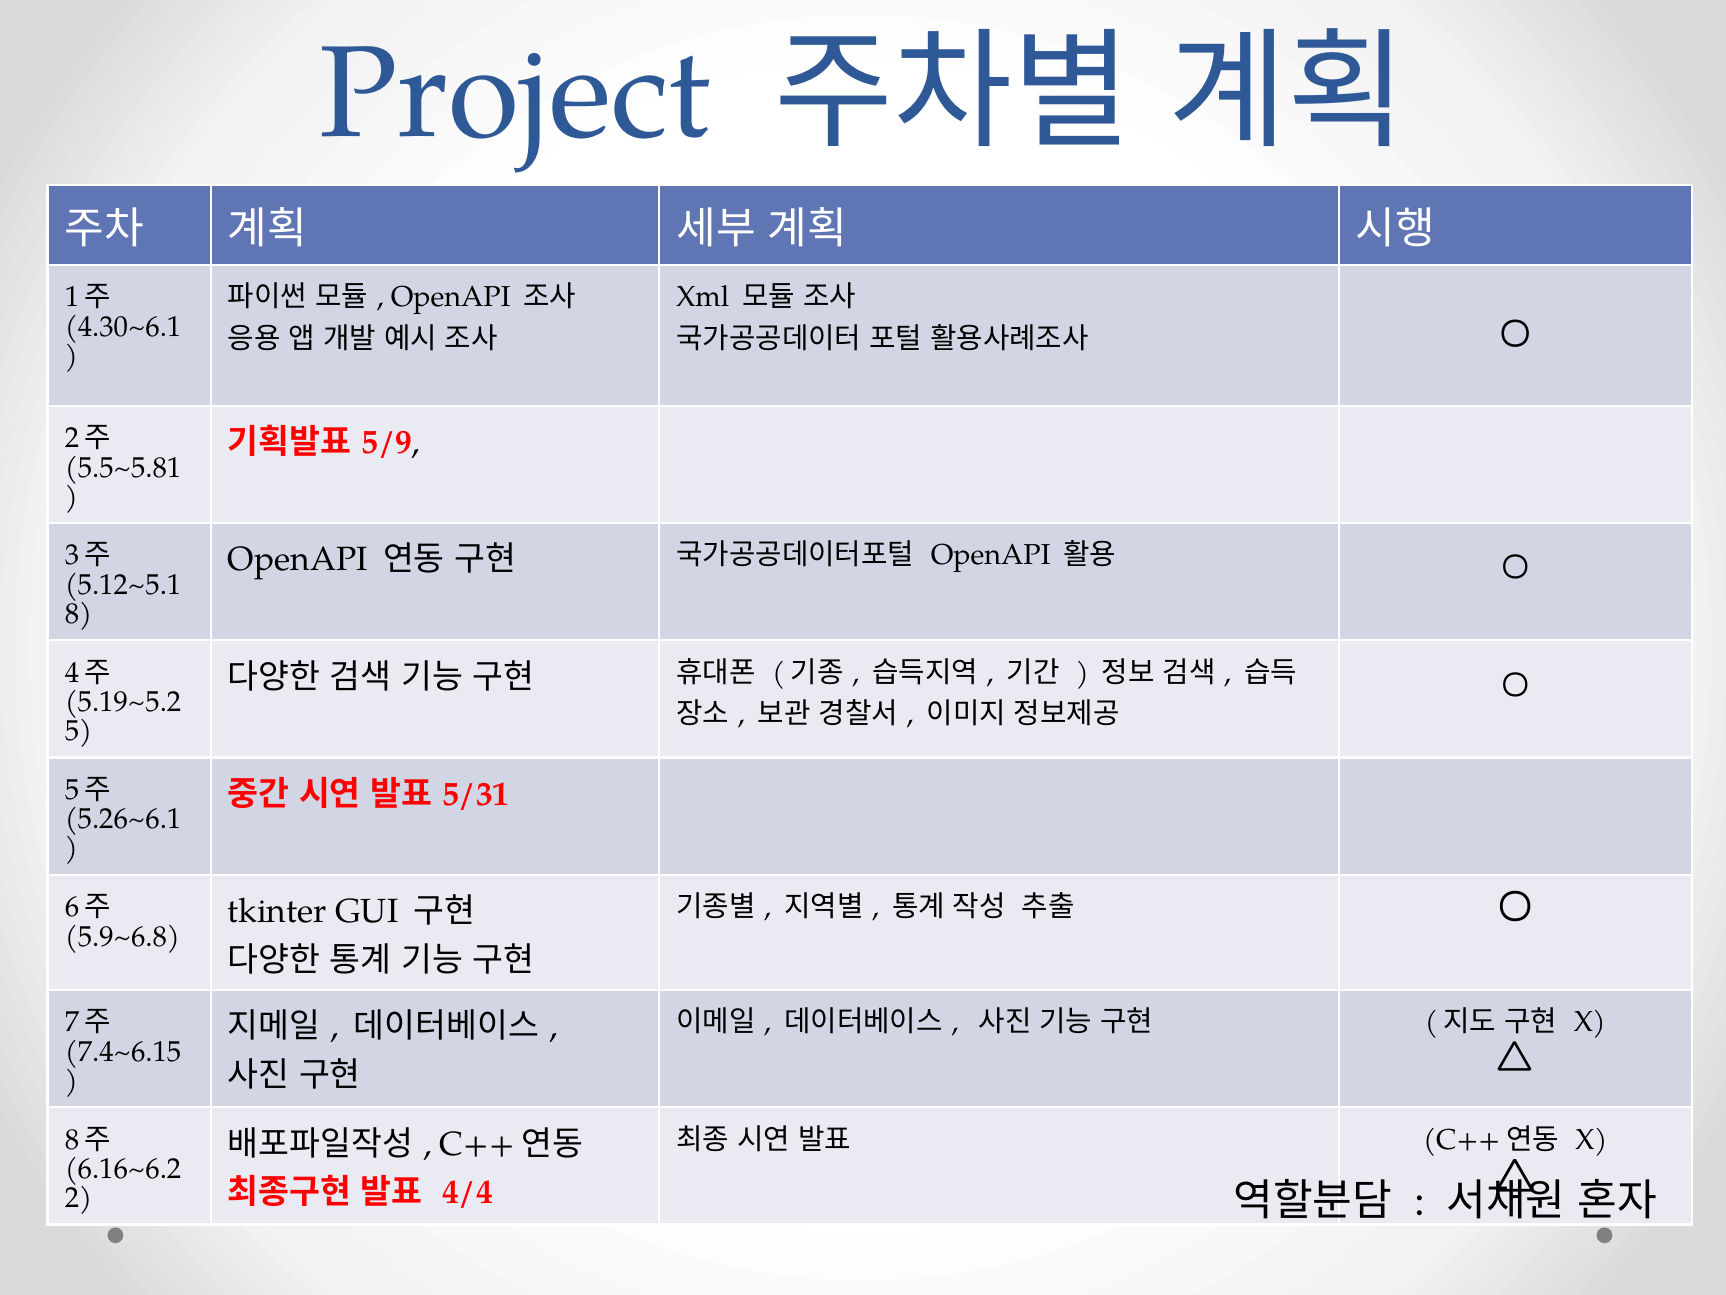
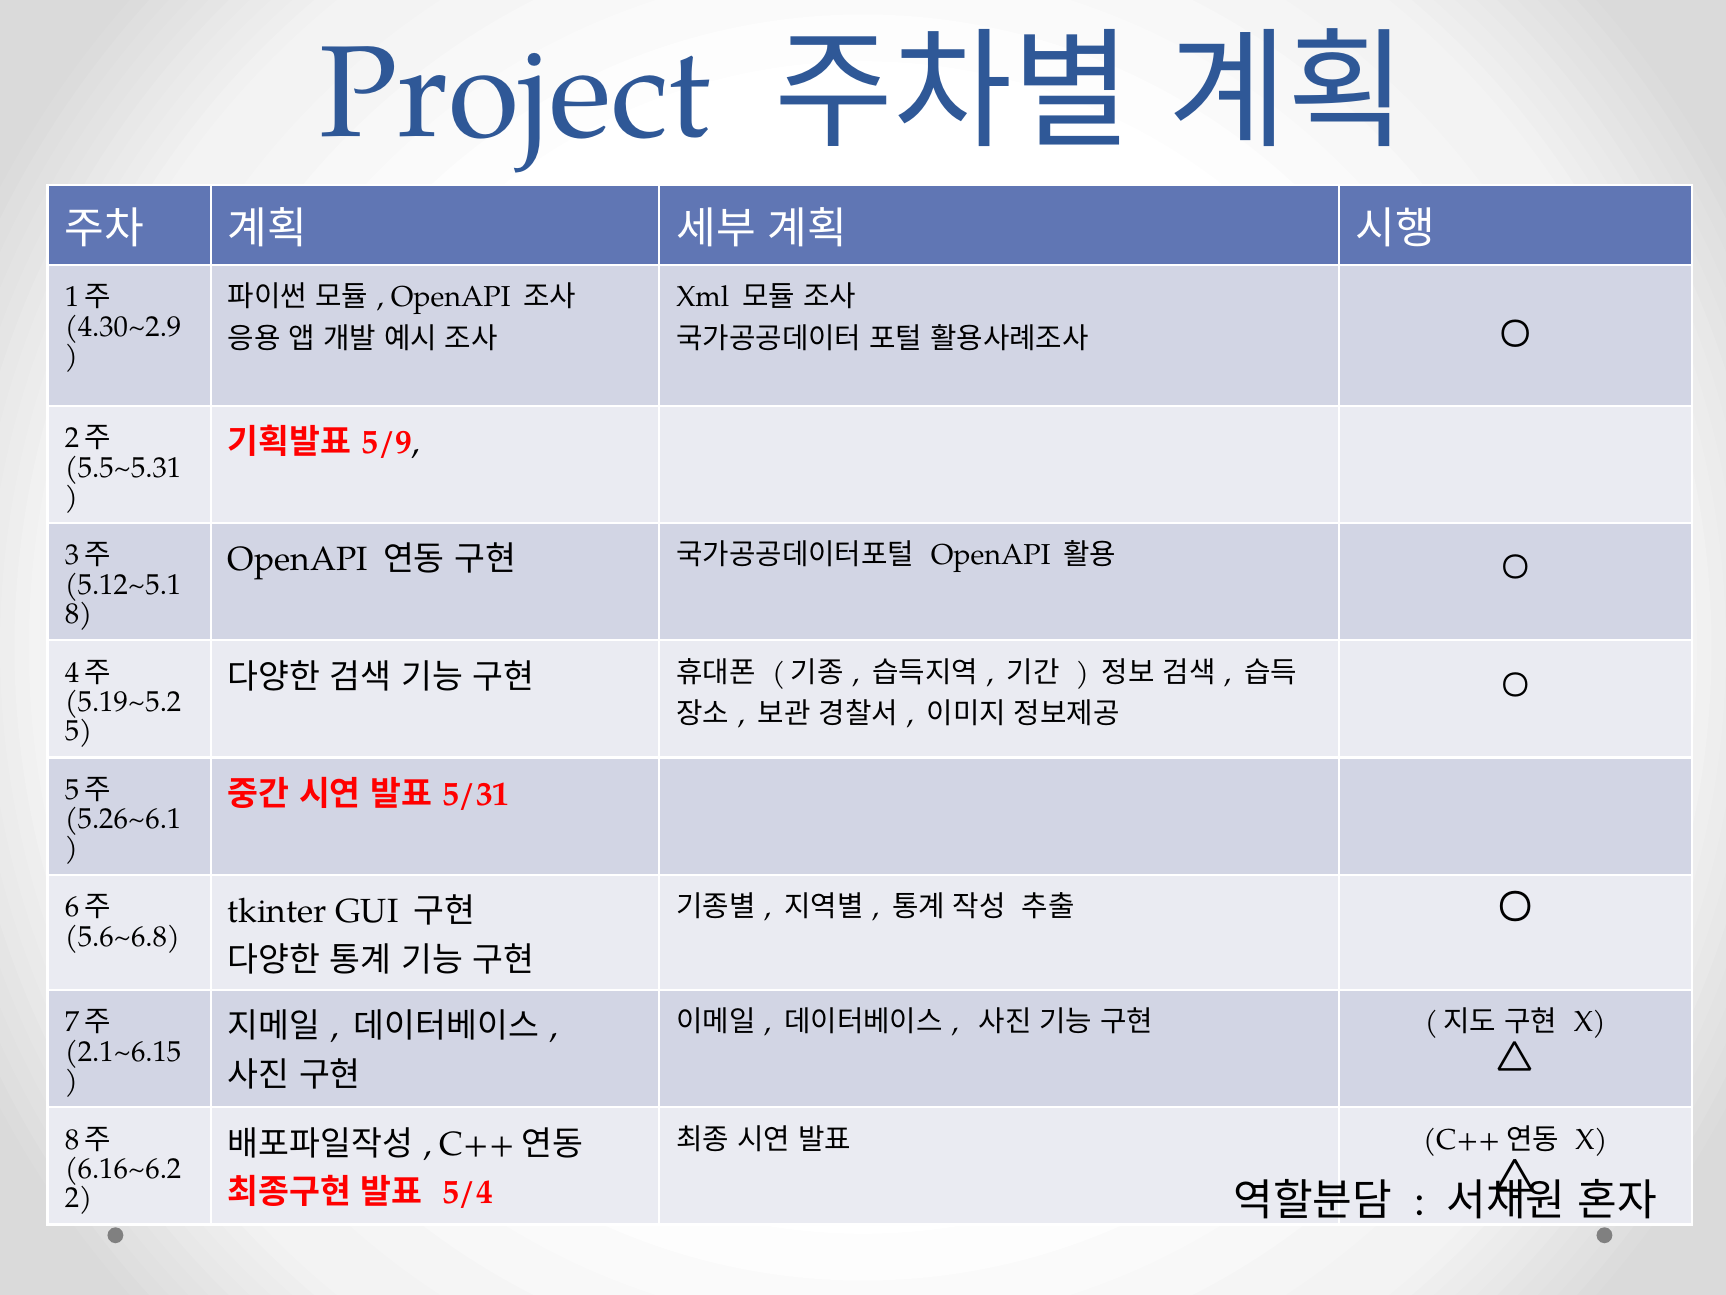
4.30~6.1: 4.30~6.1 -> 4.30~2.9 (123, 327)
5.5~5.81: 5.5~5.81 -> 5.5~5.31 (123, 467)
5.9~6.8: 5.9~6.8 -> 5.6~6.8 (122, 936)
7.4~6.15: 7.4~6.15 -> 2.1~6.15 (123, 1051)
4/4: 4/4 -> 5/4 (468, 1192)
